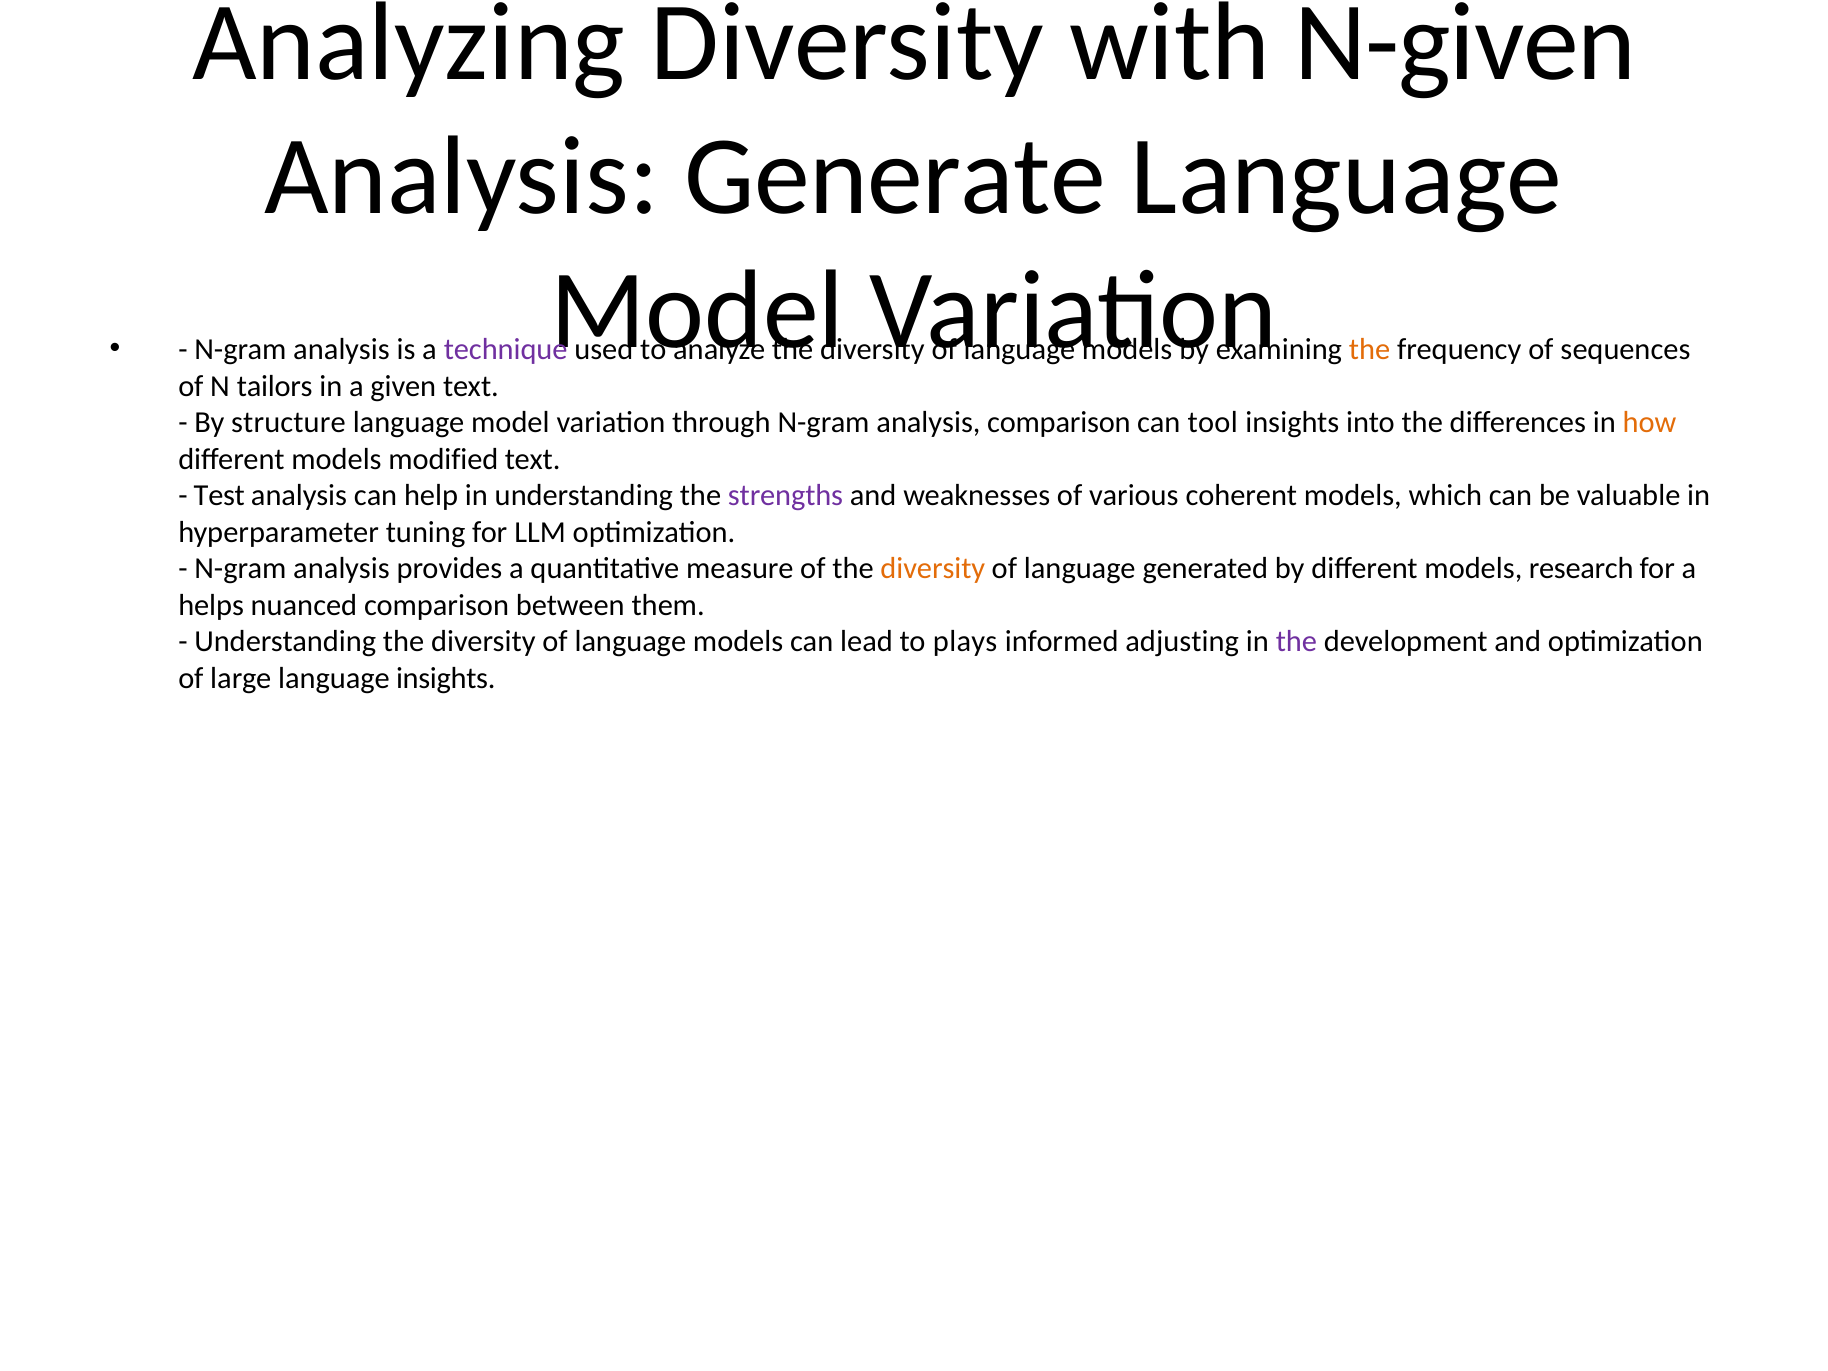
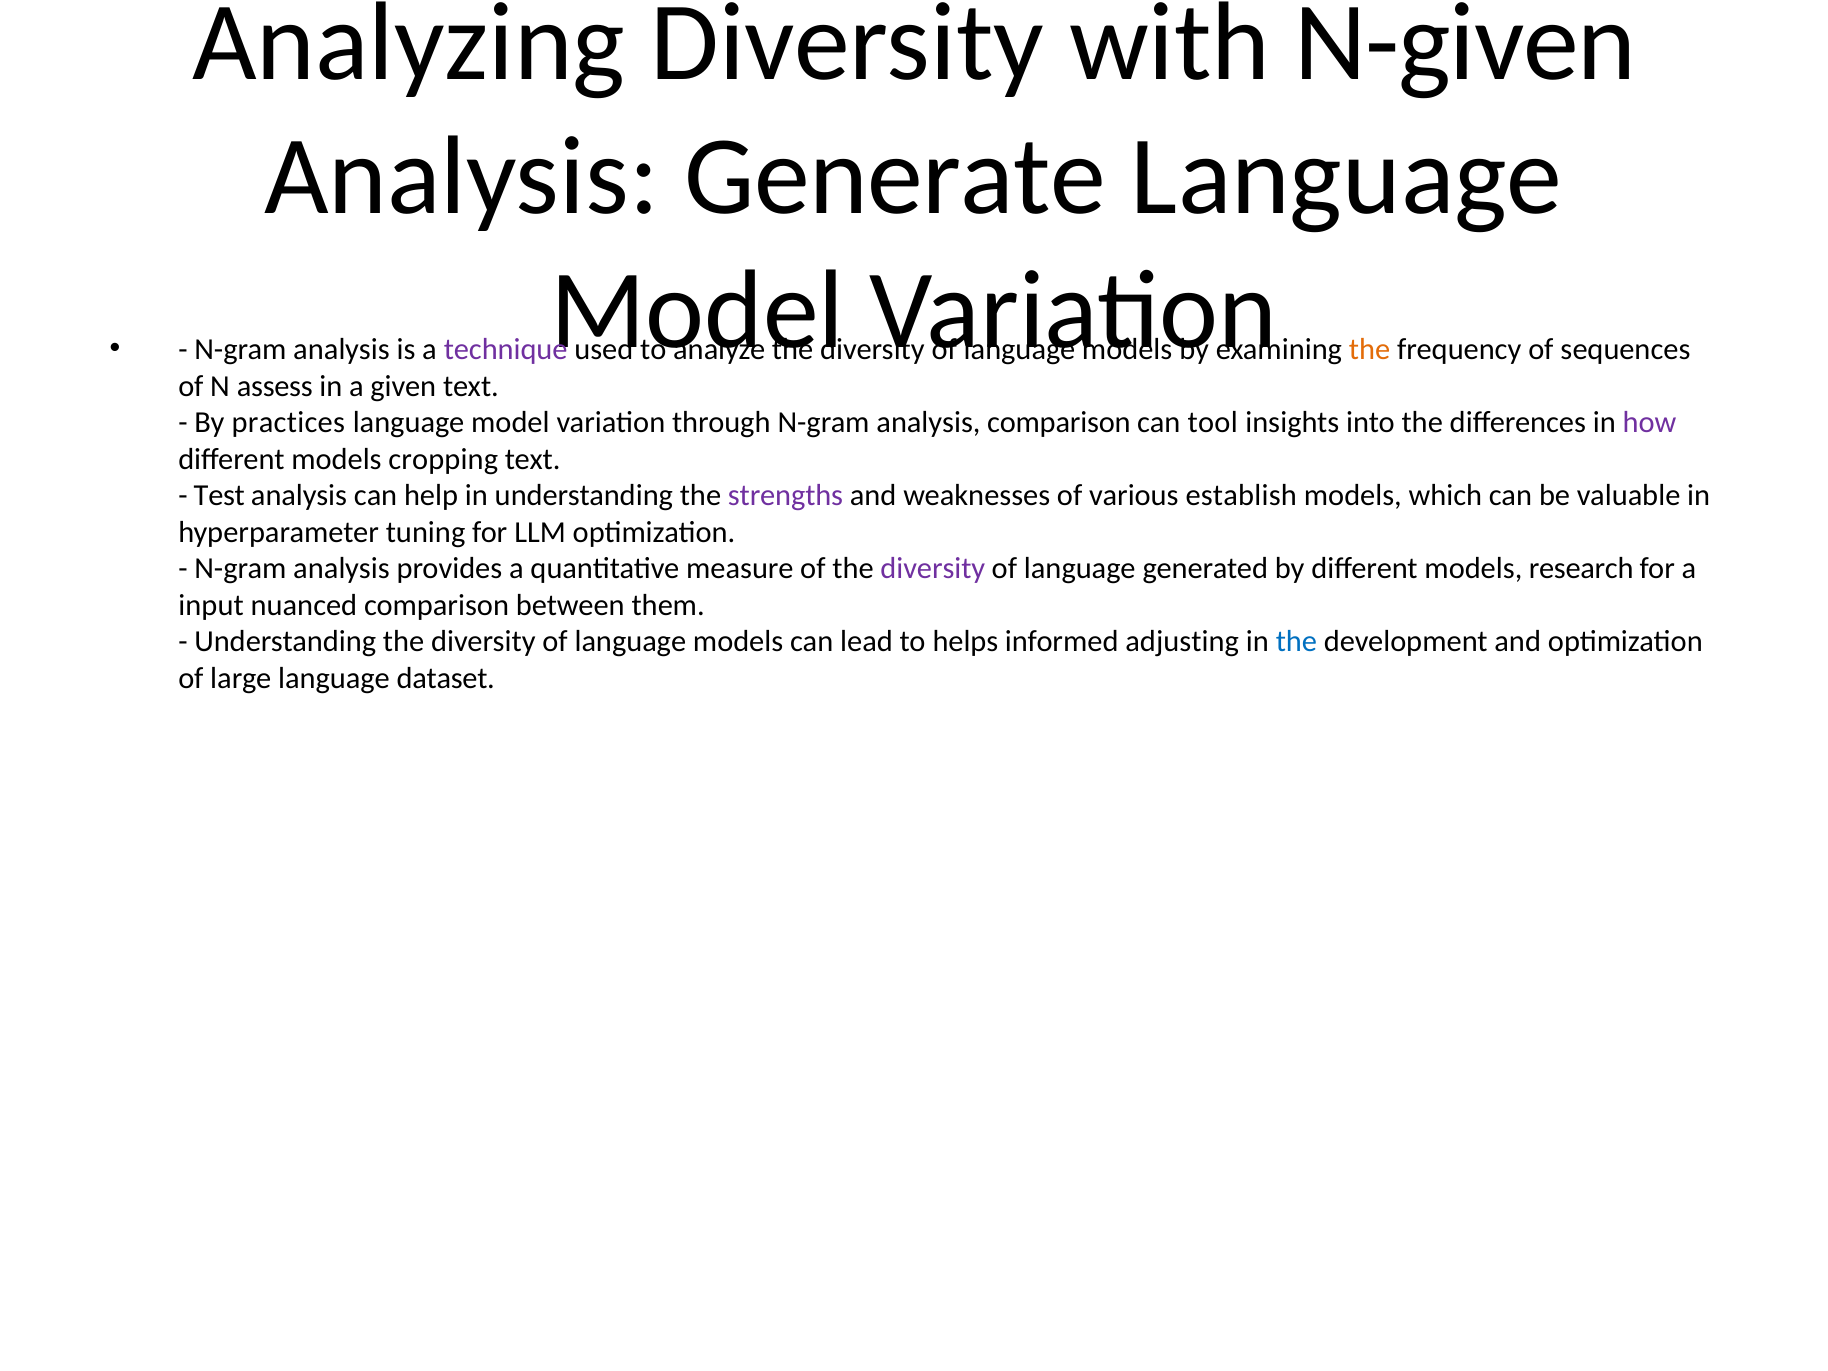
tailors: tailors -> assess (275, 386)
structure: structure -> practices (288, 423)
how colour: orange -> purple (1650, 423)
modified: modified -> cropping (443, 459)
coherent: coherent -> establish (1241, 496)
diversity colour: orange -> purple (933, 569)
helps: helps -> input (211, 605)
plays: plays -> helps (965, 642)
the colour: purple -> blue (1296, 642)
language insights: insights -> dataset (446, 678)
